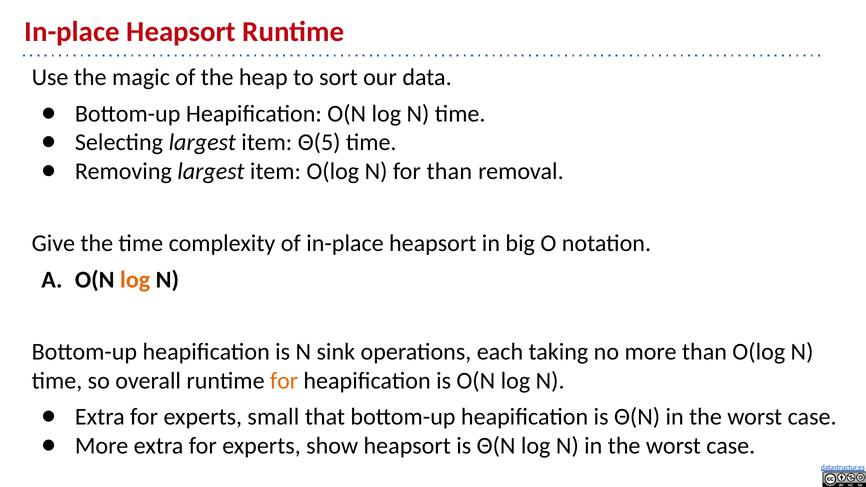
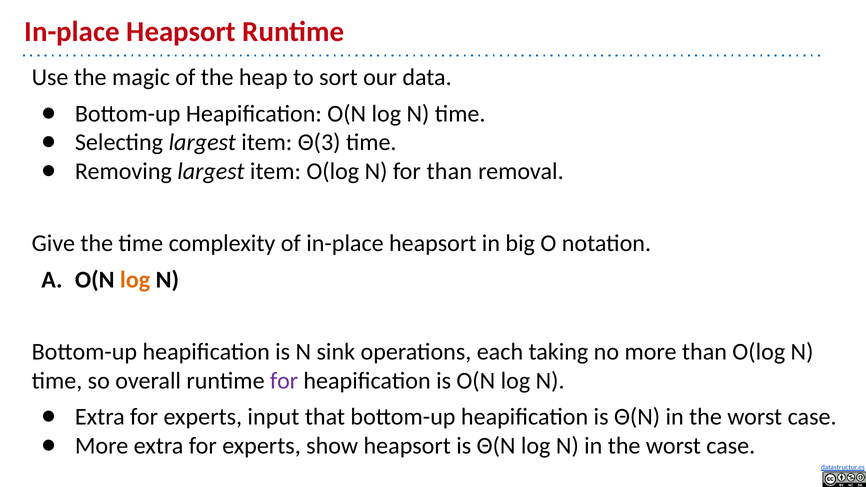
Θ(5: Θ(5 -> Θ(3 (319, 142)
for colour: orange -> purple (284, 381)
small: small -> input (273, 417)
